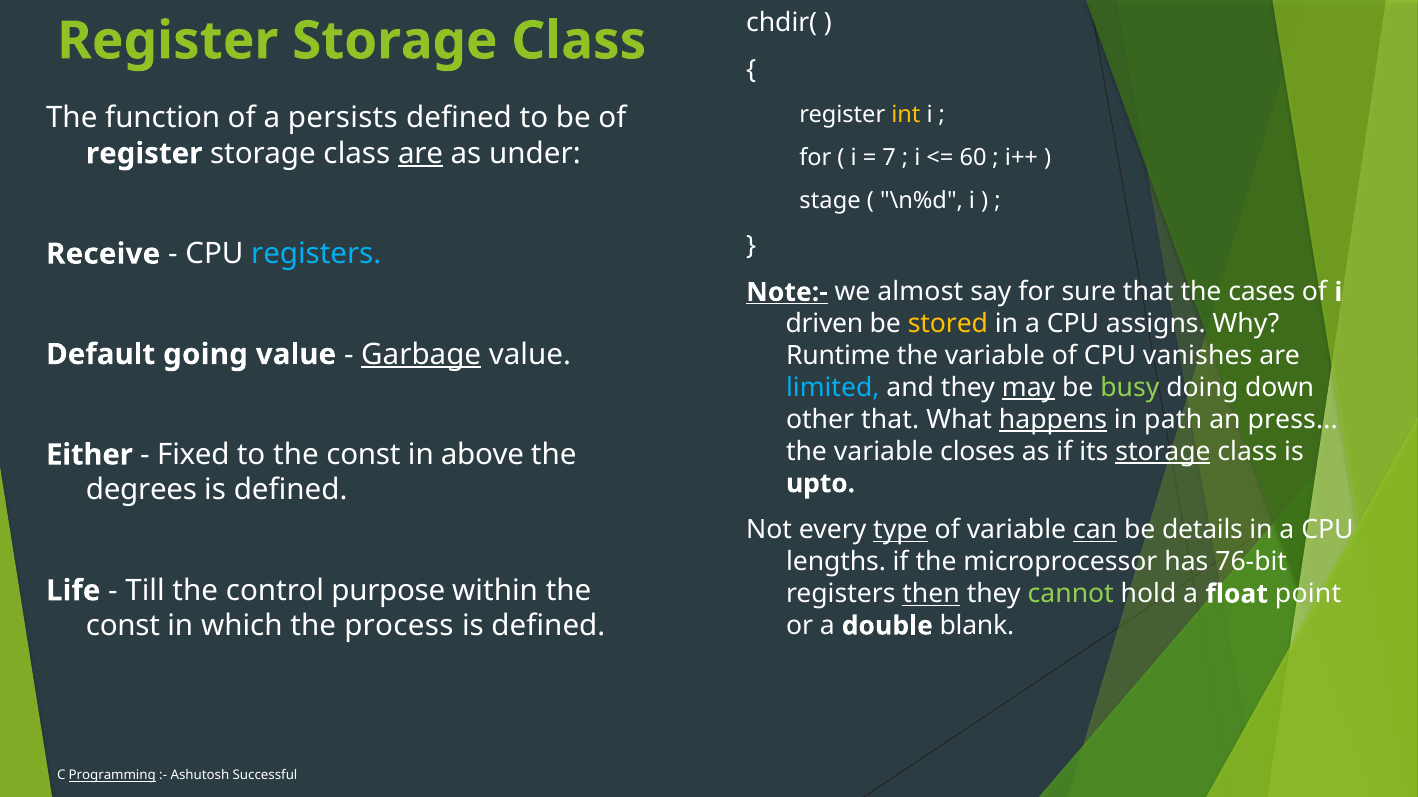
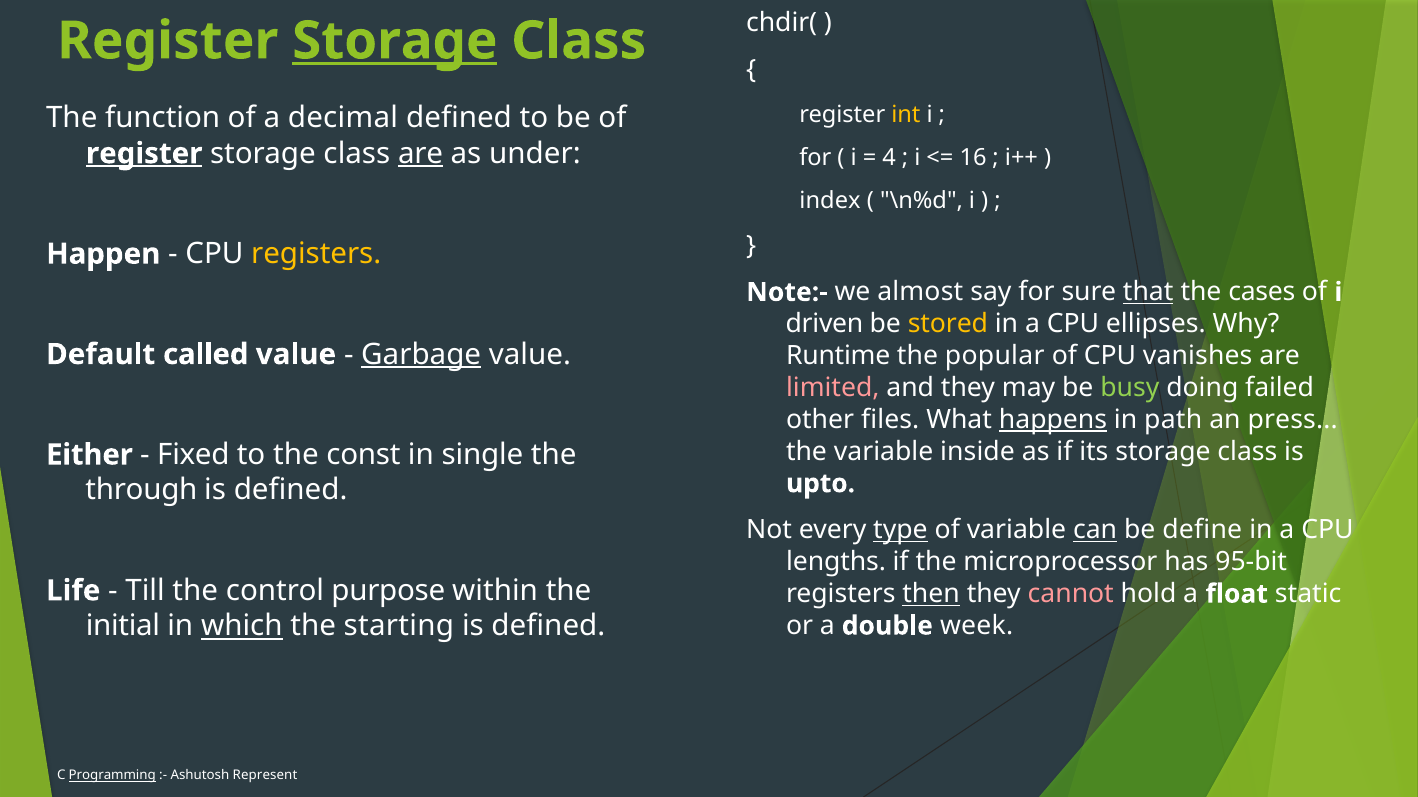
Storage underline: none -> present (395, 41)
persists: persists -> decimal (343, 118)
register underline: none -> present (144, 154)
7: 7 -> 4 (889, 158)
60: 60 -> 16 (973, 158)
stage: stage -> index (830, 201)
Receive: Receive -> Happen (103, 254)
registers colour: light blue -> yellow (316, 254)
Note:- underline: present -> none (787, 292)
that underline: none -> present (1148, 292)
assigns: assigns -> ellipses (1156, 324)
variable: variable -> popular (995, 356)
going: going -> called (206, 355)
limited colour: light blue -> pink (833, 388)
may underline: present -> none (1029, 388)
down: down -> failed (1280, 388)
other that: that -> files (890, 420)
closes: closes -> inside (978, 452)
storage underline: present -> none (1163, 452)
above: above -> single (482, 455)
degrees: degrees -> through (141, 491)
details: details -> define (1202, 531)
76-bit: 76-bit -> 95-bit (1251, 562)
cannot colour: light green -> pink (1071, 594)
point: point -> static (1308, 594)
const: const -> initial (123, 627)
which underline: none -> present (242, 627)
process: process -> starting (399, 627)
blank: blank -> week (977, 626)
Successful: Successful -> Represent (265, 776)
